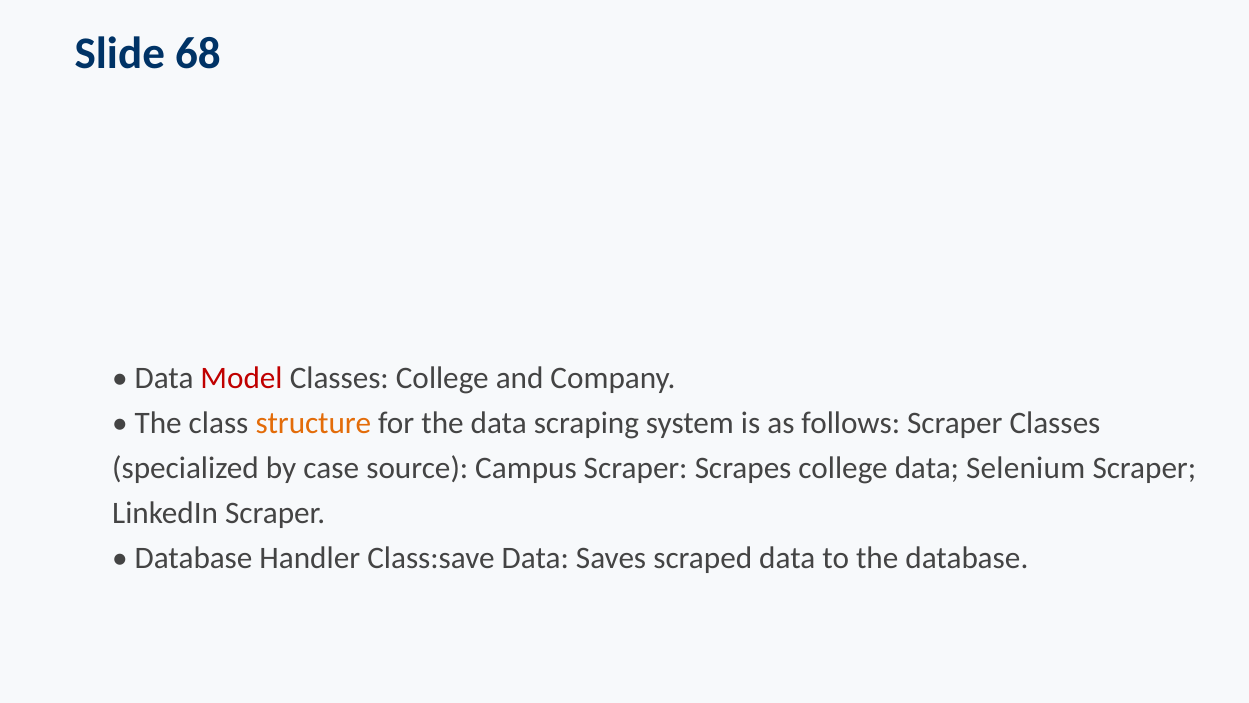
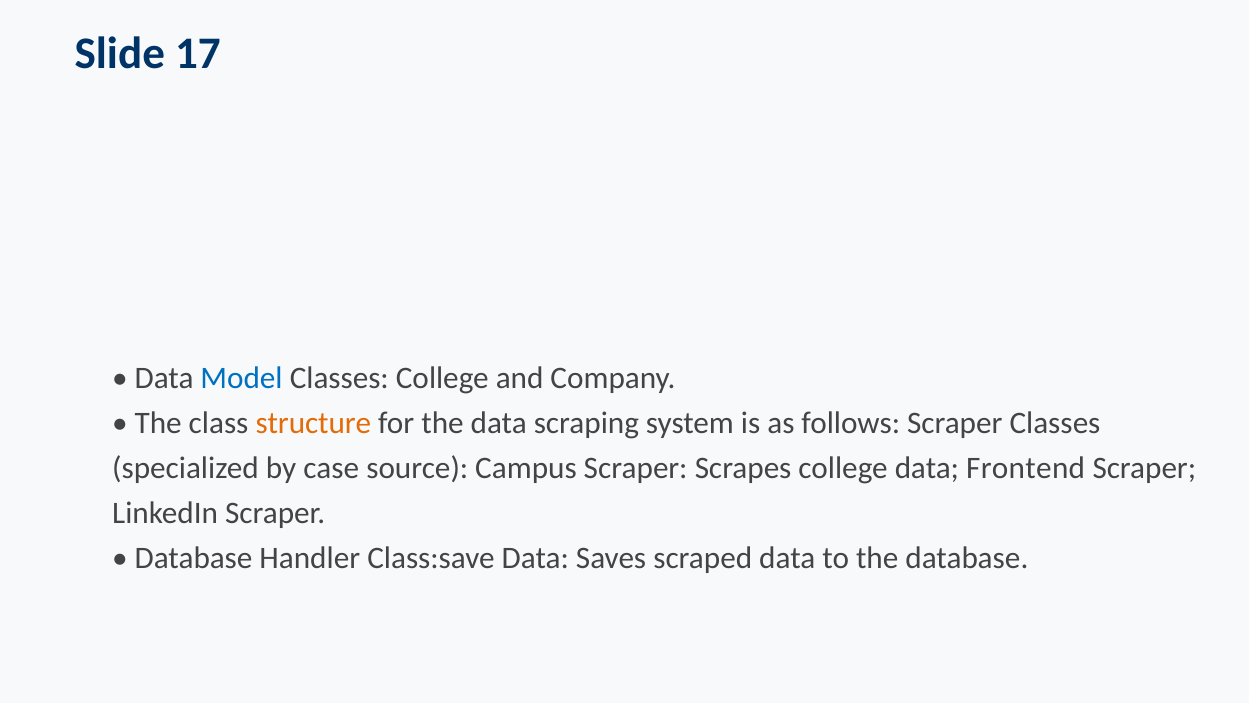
68: 68 -> 17 (198, 53)
Model colour: red -> blue (242, 378)
Selenium: Selenium -> Frontend (1026, 468)
